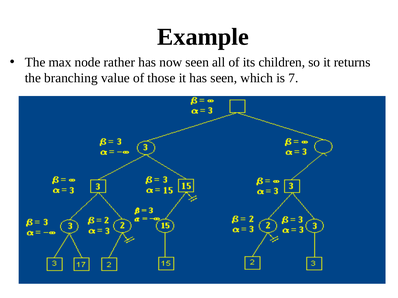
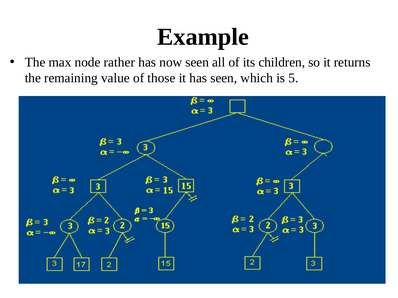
branching: branching -> remaining (71, 78)
7: 7 -> 5 (293, 78)
